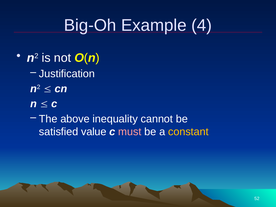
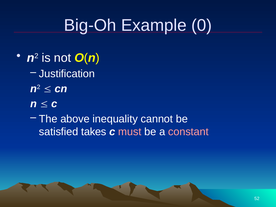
4: 4 -> 0 (202, 25)
value: value -> takes (94, 132)
constant colour: yellow -> pink (188, 132)
